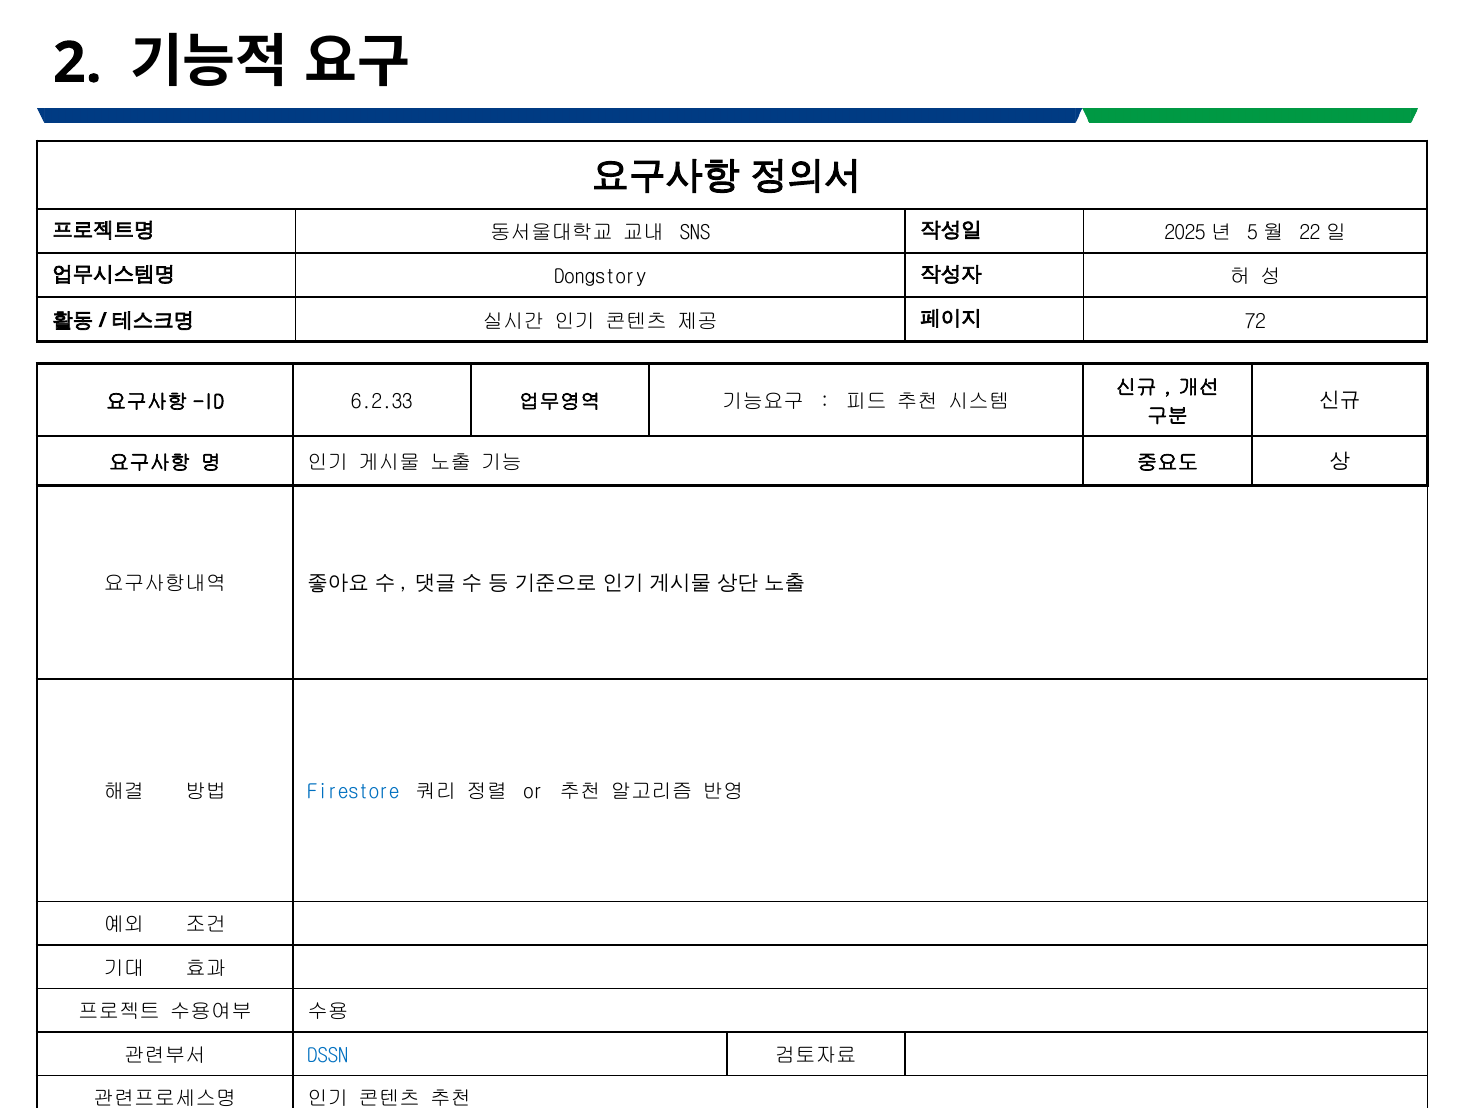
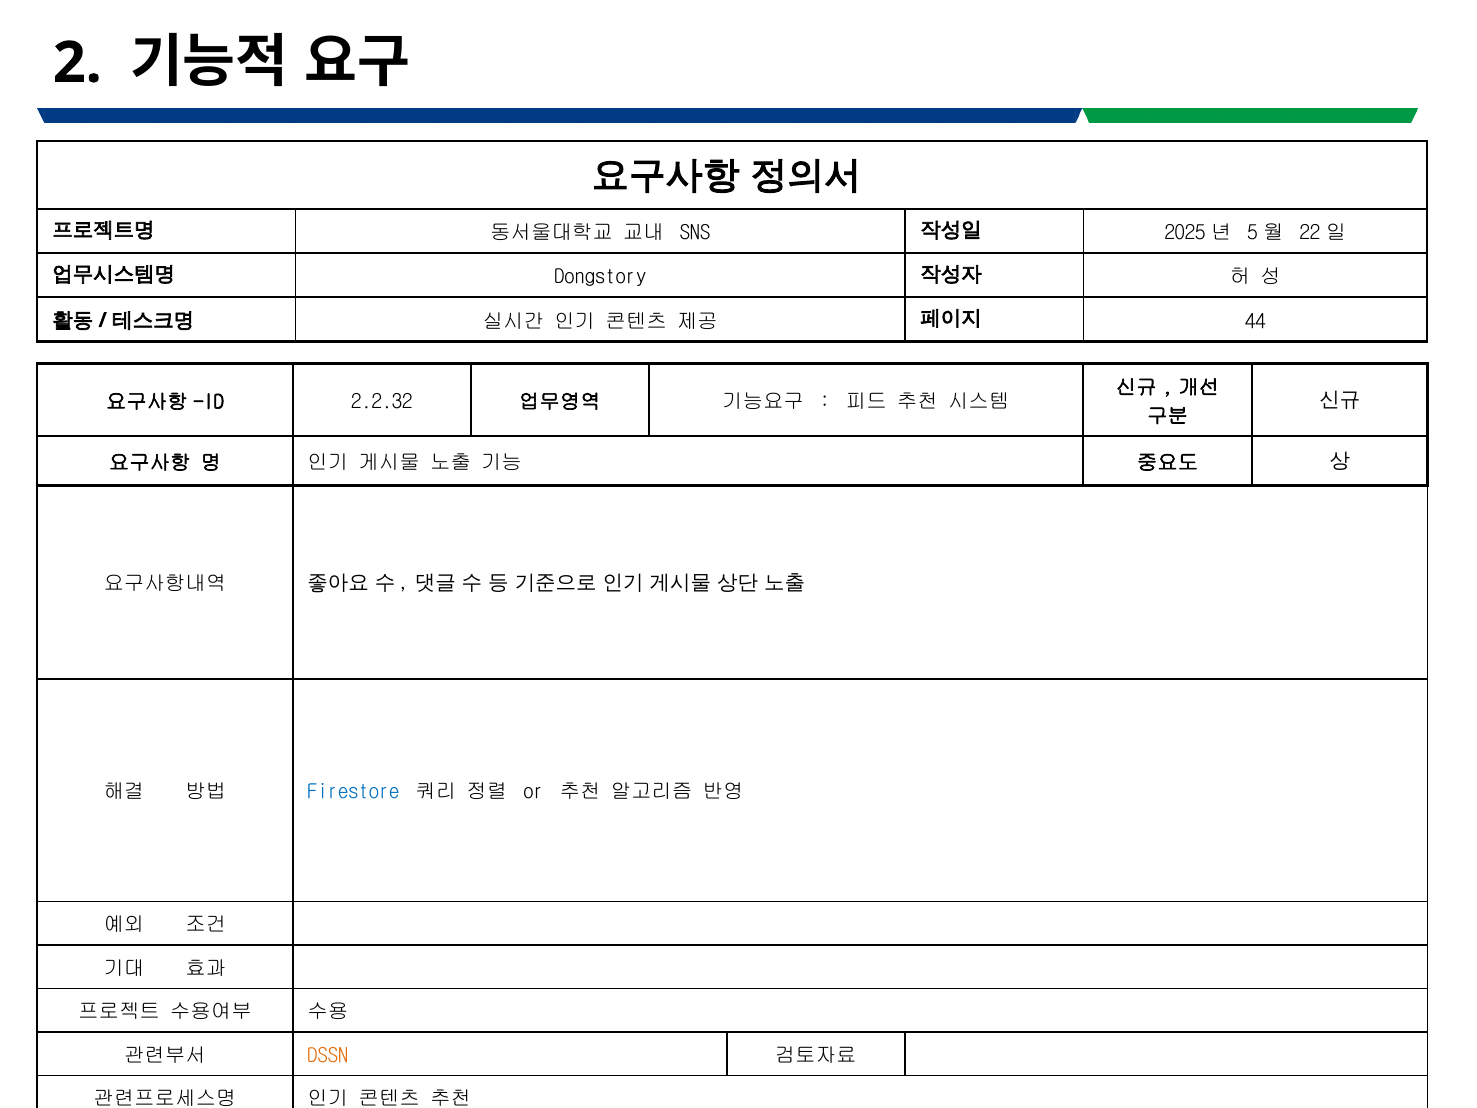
72: 72 -> 44 (1255, 321)
6.2.33: 6.2.33 -> 2.2.32 (382, 402)
DSSN colour: blue -> orange (328, 1055)
